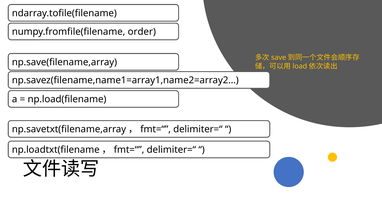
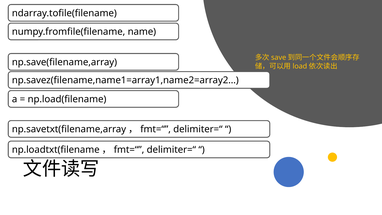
order: order -> name (142, 32)
